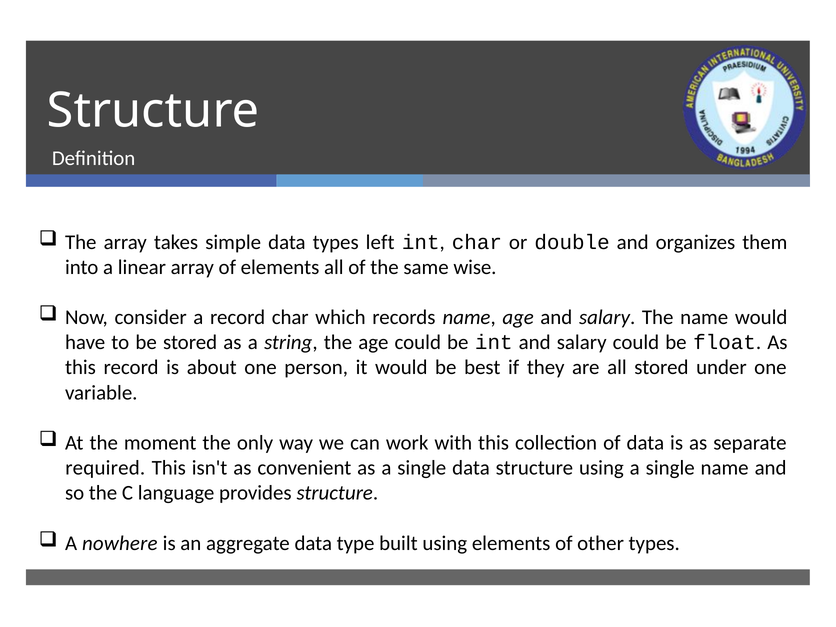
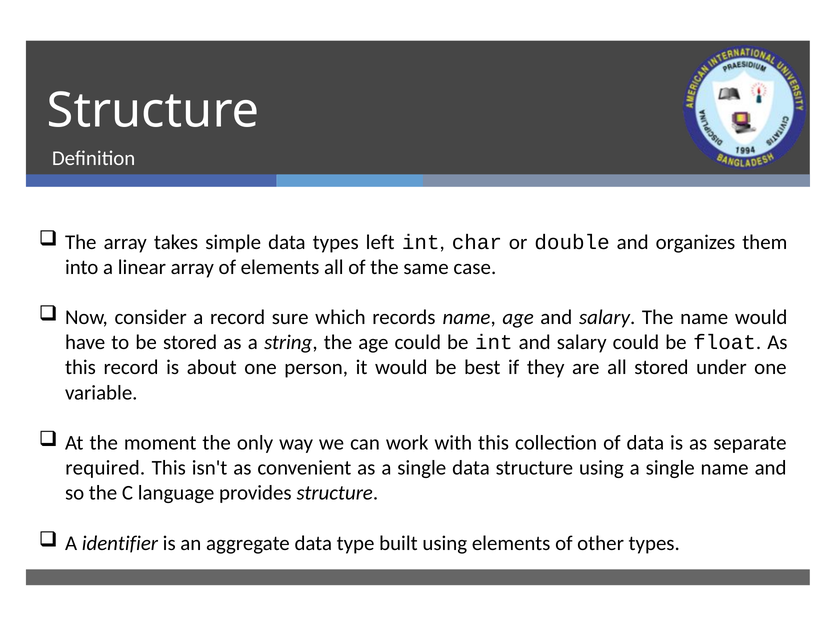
wise: wise -> case (475, 267)
record char: char -> sure (290, 317)
nowhere: nowhere -> identifier (120, 543)
